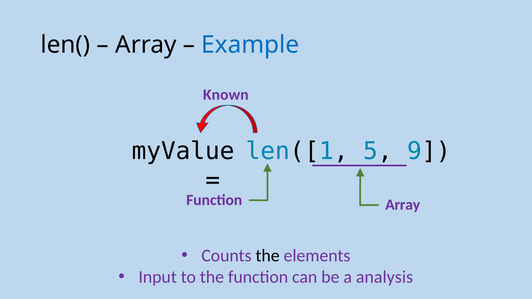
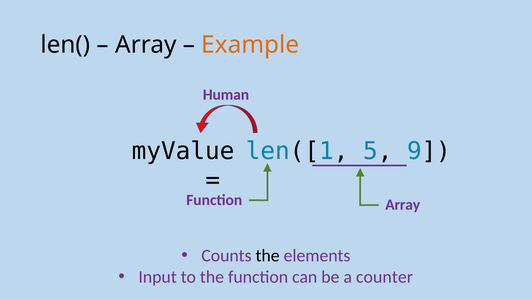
Example colour: blue -> orange (250, 45)
Known: Known -> Human (226, 95)
analysis: analysis -> counter (384, 277)
